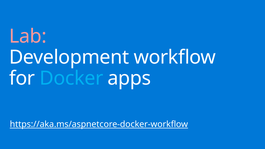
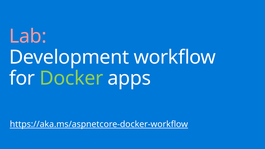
Docker colour: light blue -> light green (71, 78)
